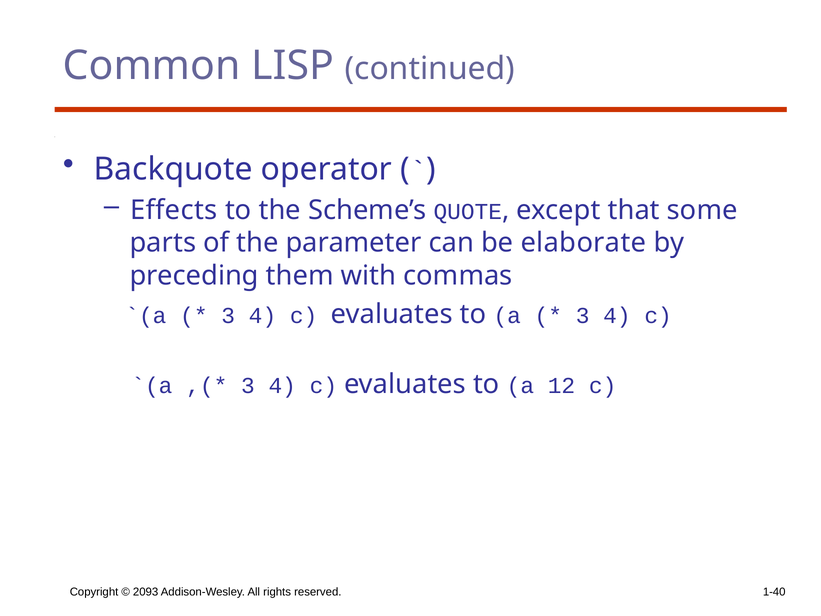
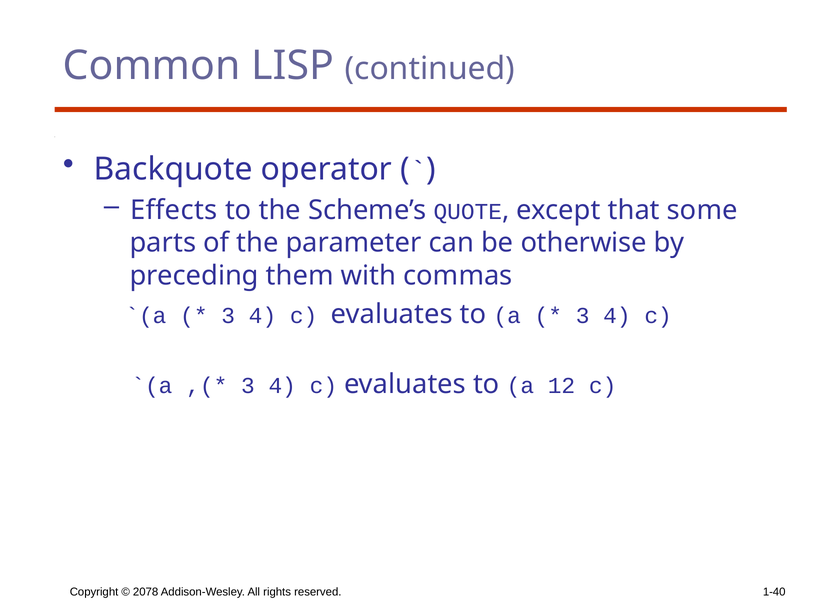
elaborate: elaborate -> otherwise (584, 243)
2093: 2093 -> 2078 (146, 592)
